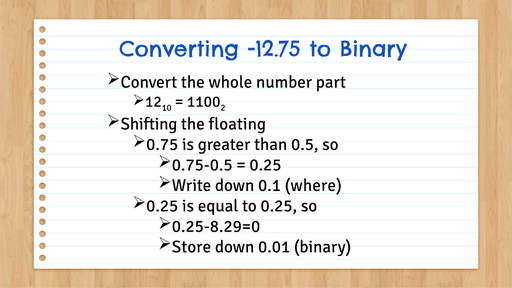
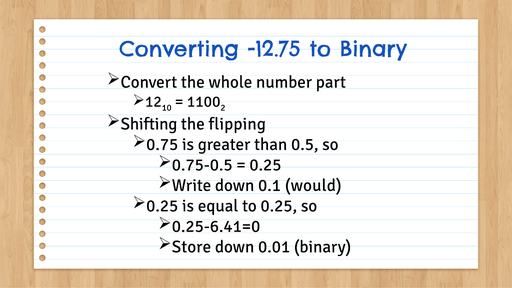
floating: floating -> flipping (237, 124)
where: where -> would (313, 185)
0.25-8.29=0: 0.25-8.29=0 -> 0.25-6.41=0 (216, 226)
